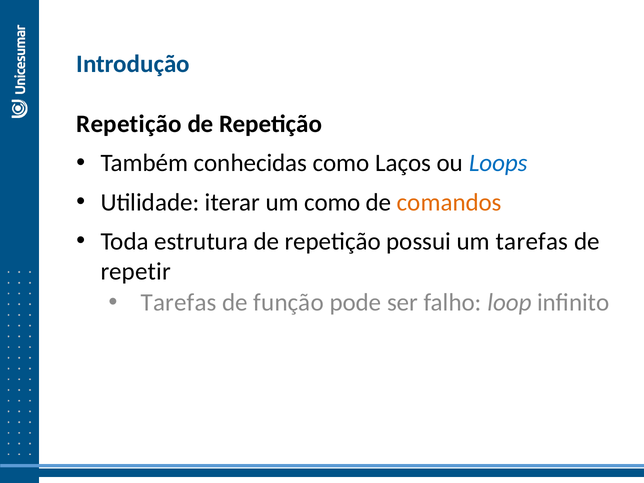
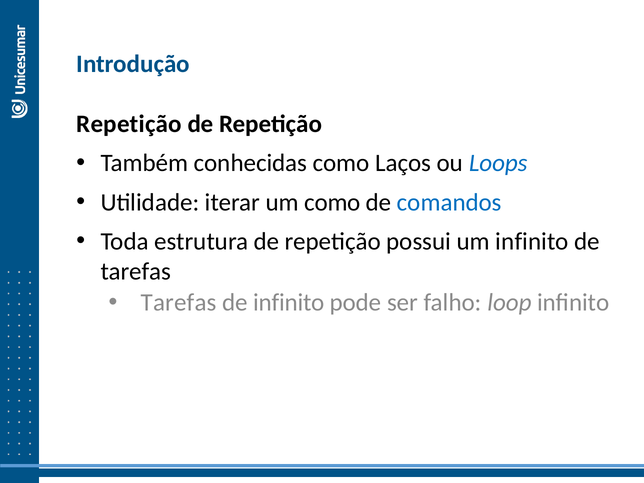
comandos colour: orange -> blue (449, 202)
um tarefas: tarefas -> infinito (532, 241)
repetir: repetir -> tarefas (136, 271)
de função: função -> infinito (289, 302)
